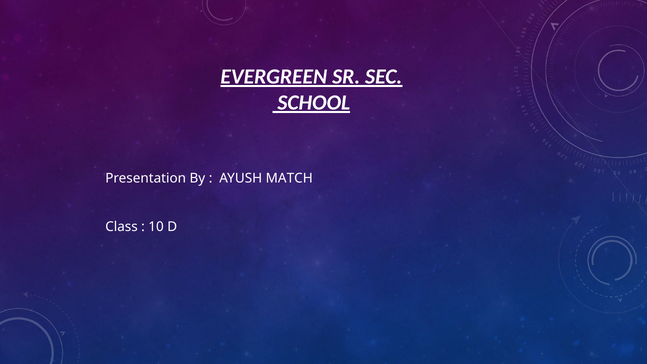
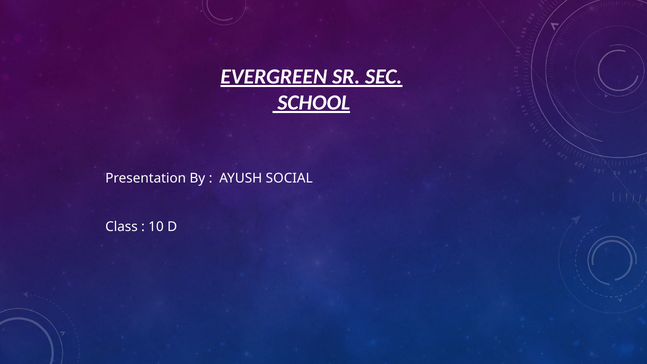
MATCH: MATCH -> SOCIAL (289, 178)
